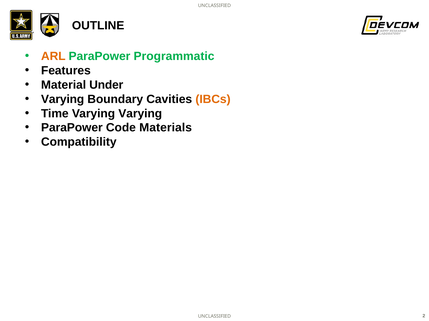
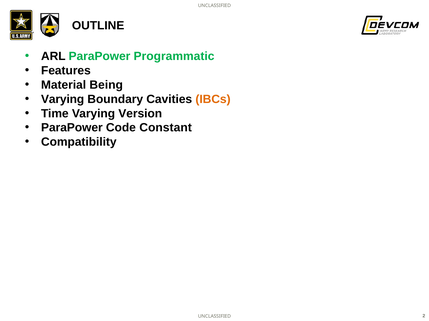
ARL colour: orange -> black (53, 56)
Under: Under -> Being (106, 85)
Varying Varying: Varying -> Version (140, 114)
Materials: Materials -> Constant (166, 128)
